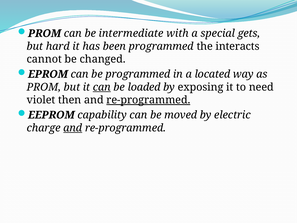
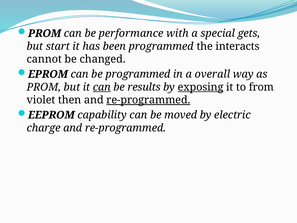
intermediate: intermediate -> performance (131, 33)
hard: hard -> start (58, 46)
located: located -> overall (212, 74)
loaded: loaded -> results (144, 87)
exposing underline: none -> present (201, 87)
need: need -> from (261, 87)
and underline: present -> none (73, 128)
